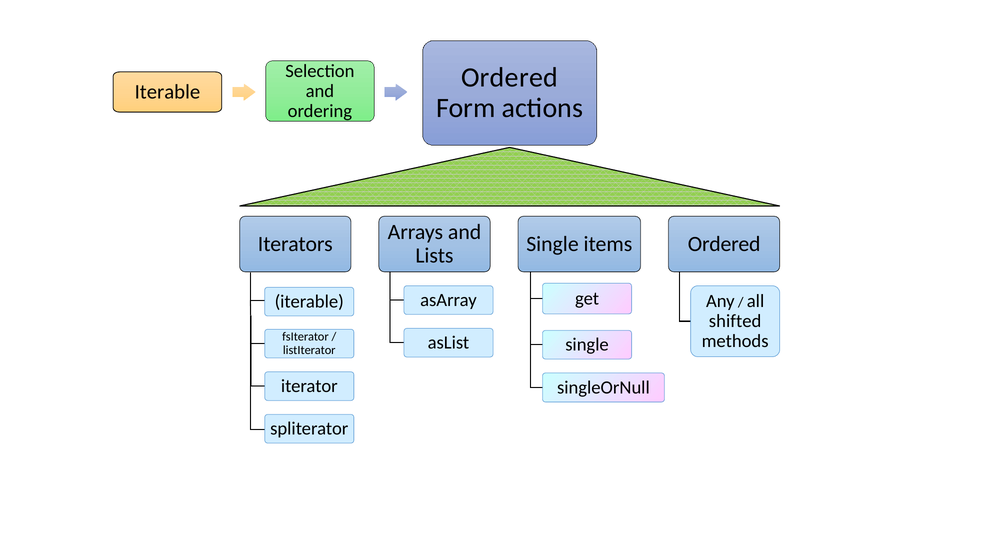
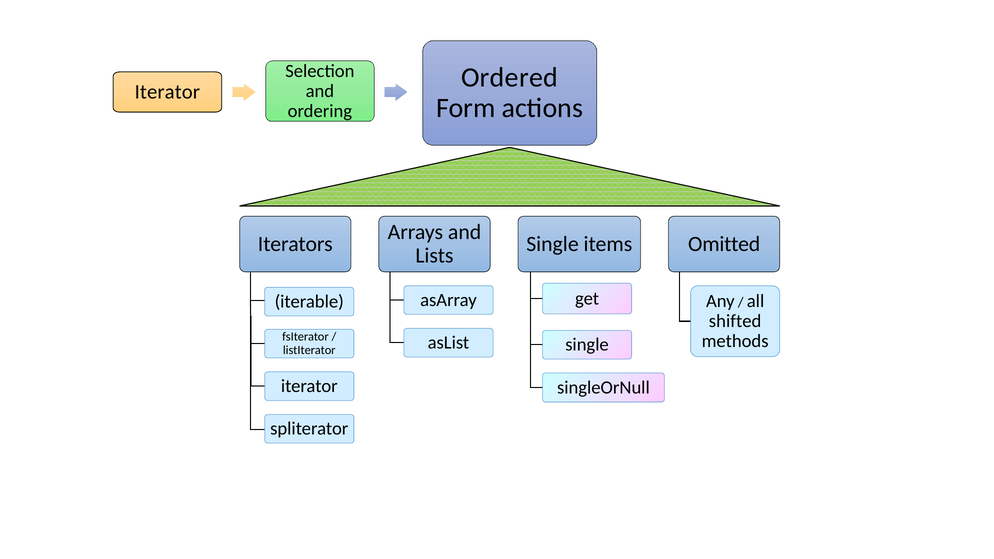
Iterable: Iterable -> Iterator (167, 92)
Ordered: Ordered -> Omitted (724, 244)
